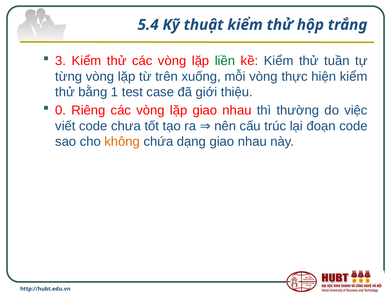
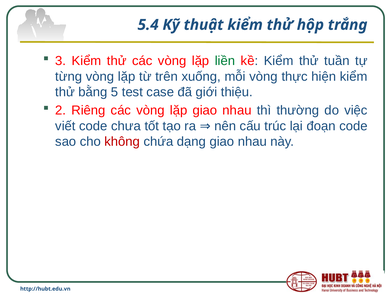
1: 1 -> 5 (115, 92)
0: 0 -> 2 (61, 111)
không colour: orange -> red (122, 142)
